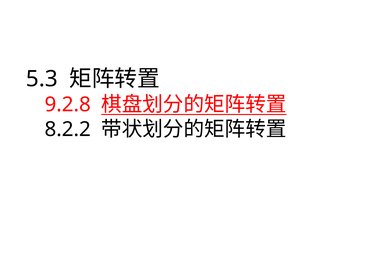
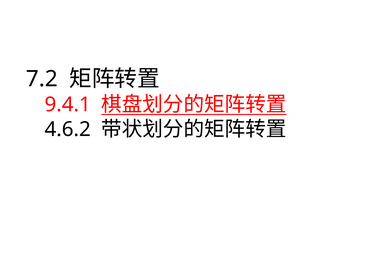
5.3: 5.3 -> 7.2 (42, 79)
9.2.8: 9.2.8 -> 9.4.1 (68, 105)
8.2.2: 8.2.2 -> 4.6.2 (68, 130)
